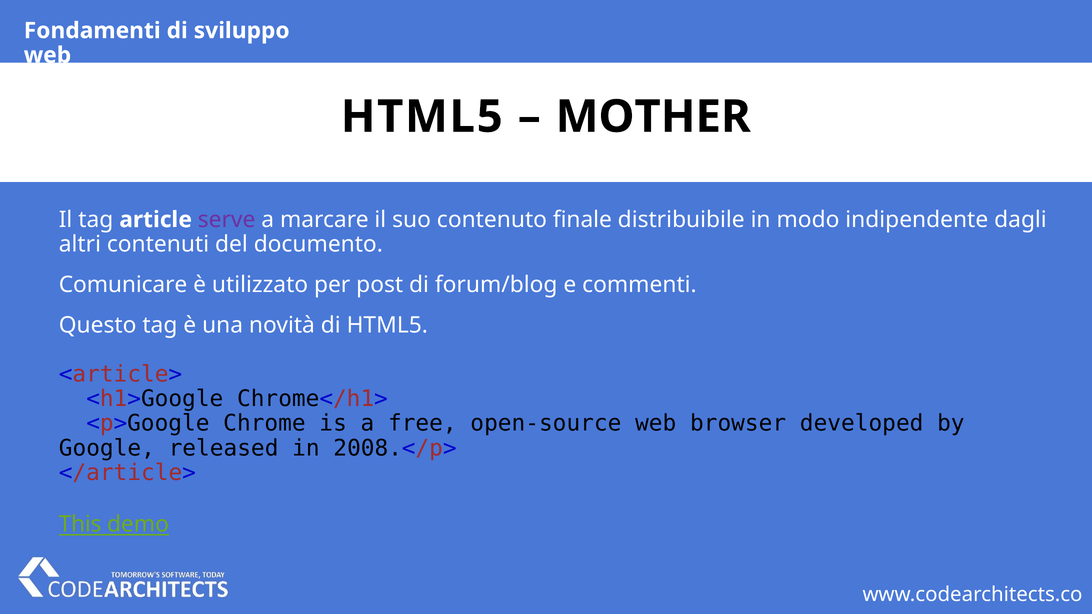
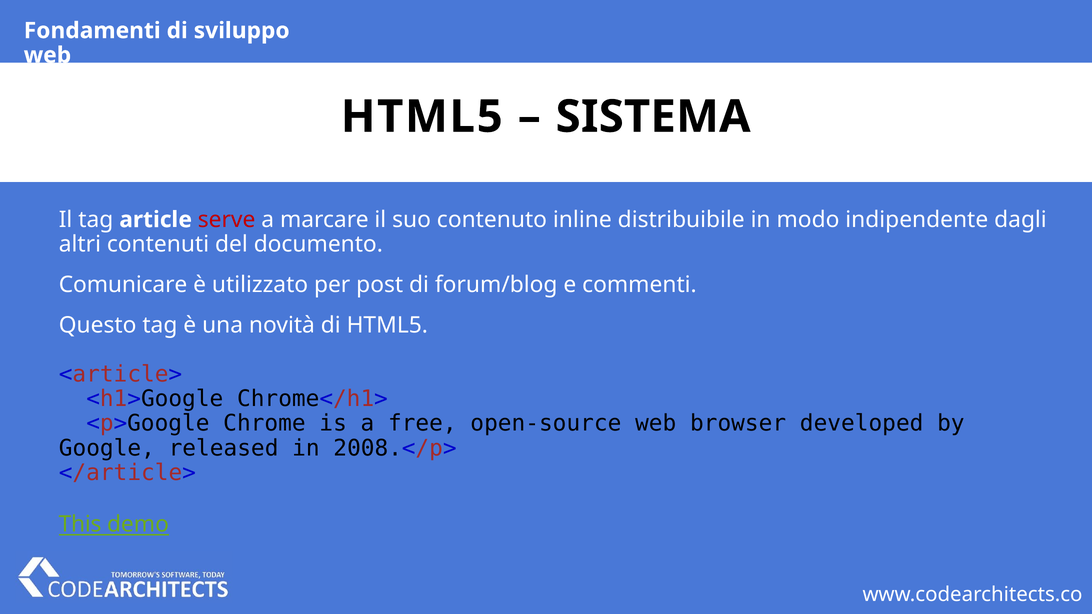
MOTHER: MOTHER -> SISTEMA (653, 117)
serve colour: purple -> red (227, 220)
finale: finale -> inline (582, 220)
